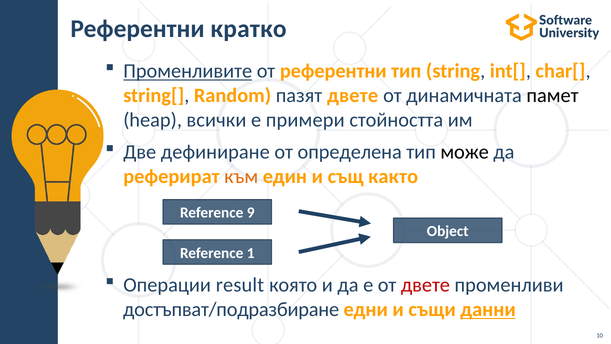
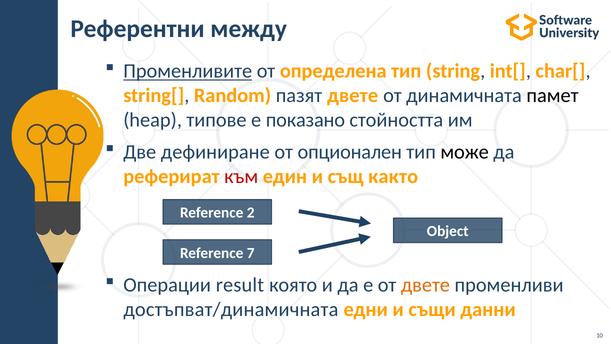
кратко: кратко -> между (249, 29)
от референтни: референтни -> определена (333, 71)
всички: всички -> типове (217, 120)
примери: примери -> показано (305, 120)
определена: определена -> опционален (350, 152)
към colour: orange -> red (241, 177)
9: 9 -> 2 (251, 213)
1: 1 -> 7 (251, 253)
двете colour: red -> orange (425, 285)
достъпват/подразбиране: достъпват/подразбиране -> достъпват/динамичната (231, 309)
данни underline: present -> none (488, 309)
